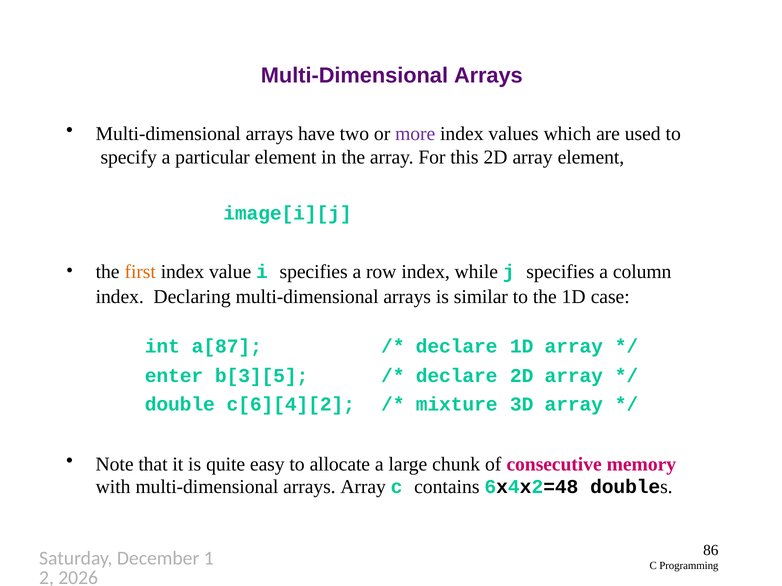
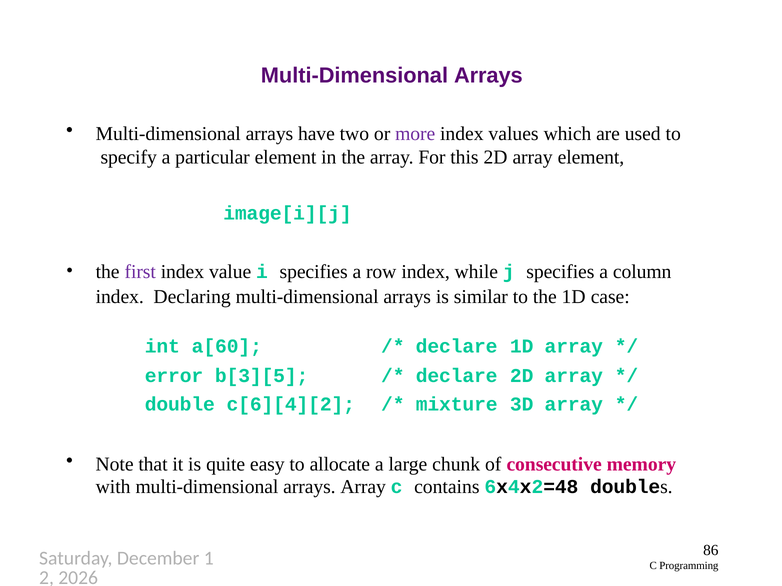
first colour: orange -> purple (140, 271)
a[87: a[87 -> a[60 (227, 346)
enter: enter -> error (174, 376)
